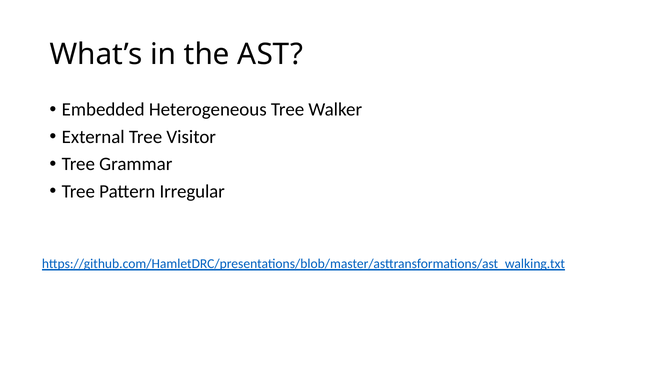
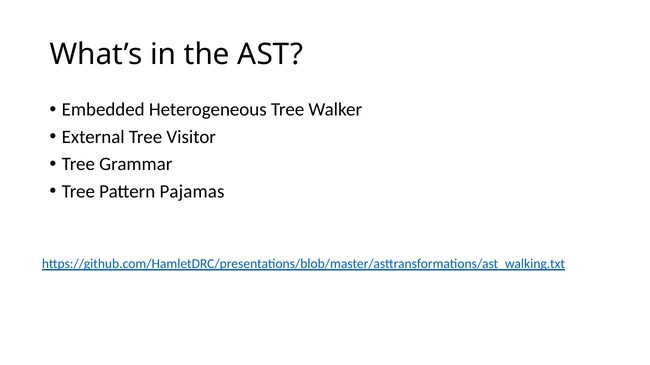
Irregular: Irregular -> Pajamas (192, 192)
